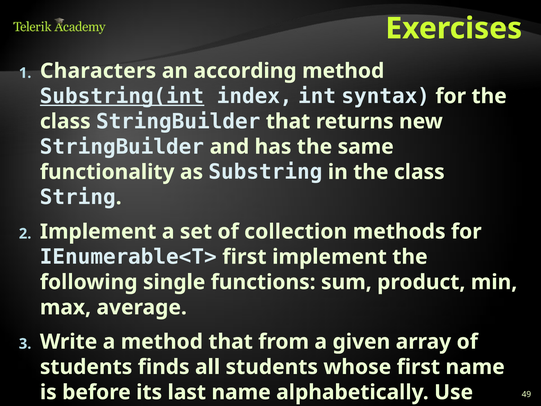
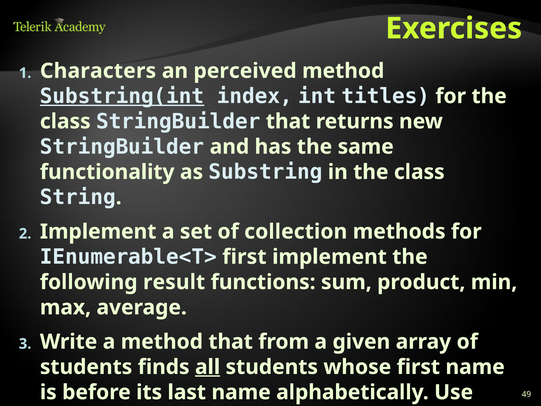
according: according -> perceived (245, 71)
syntax: syntax -> titles (386, 96)
single: single -> result (174, 282)
all underline: none -> present (208, 367)
